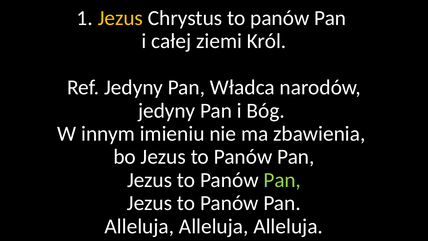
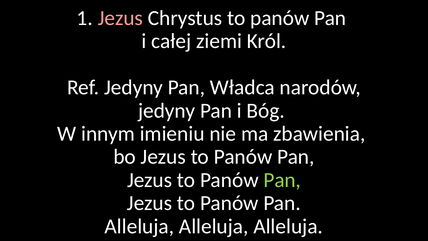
Jezus colour: yellow -> pink (120, 18)
